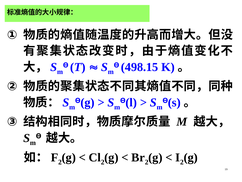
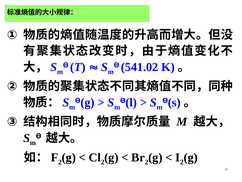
498.15: 498.15 -> 541.02 (140, 67)
